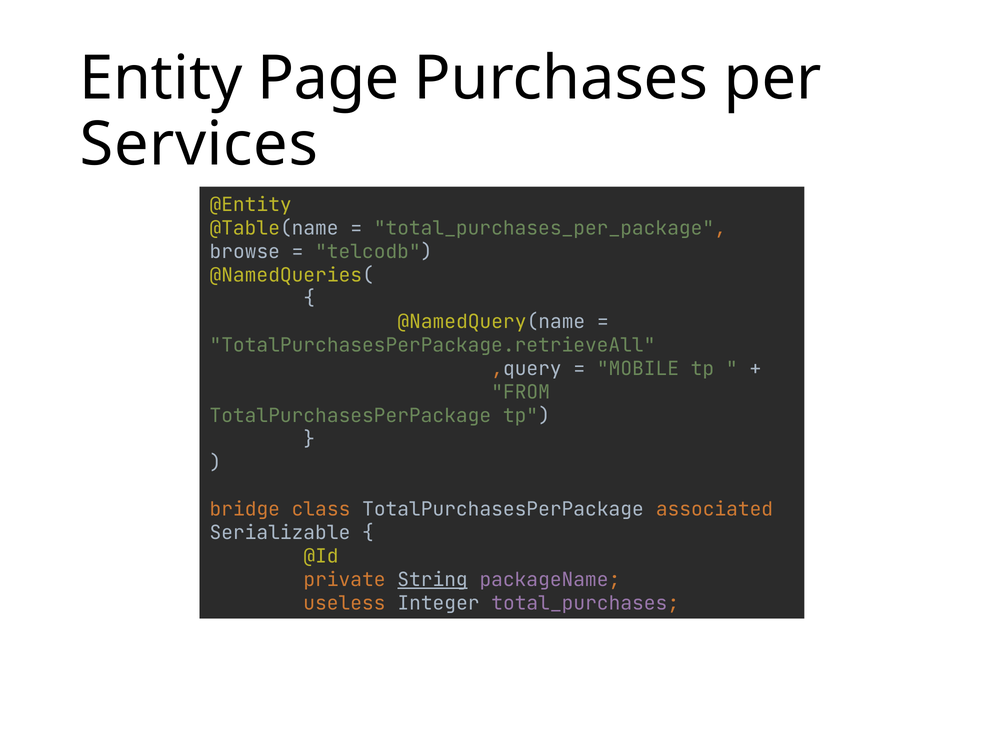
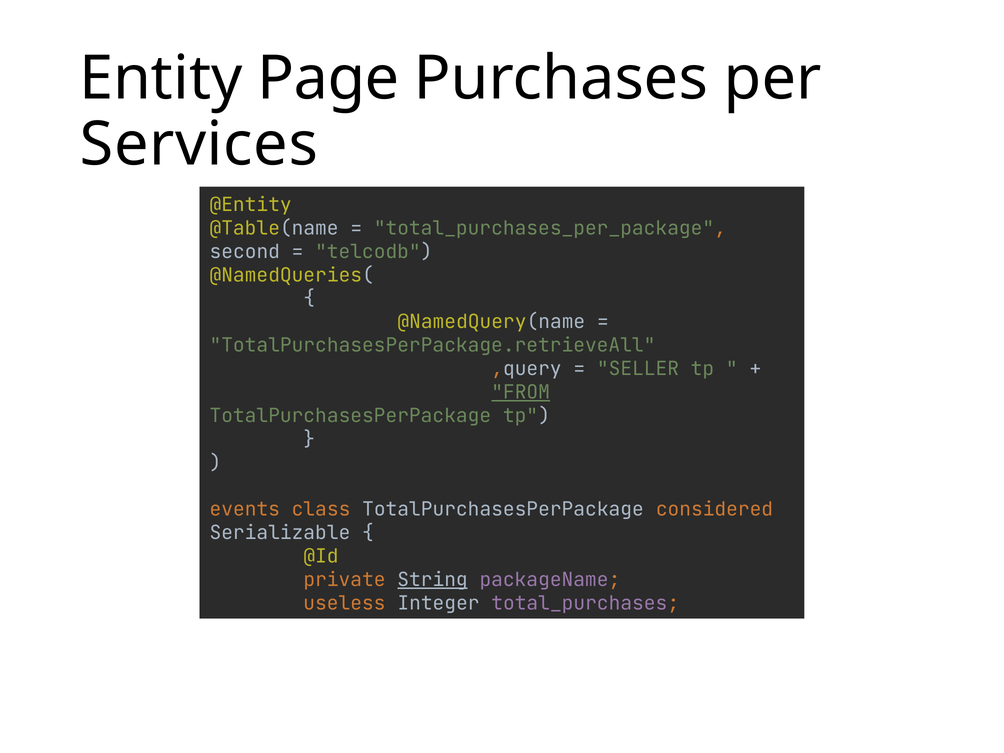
browse: browse -> second (245, 252)
MOBILE: MOBILE -> SELLER (638, 369)
FROM underline: none -> present (521, 392)
bridge: bridge -> events (245, 510)
associated: associated -> considered (714, 510)
